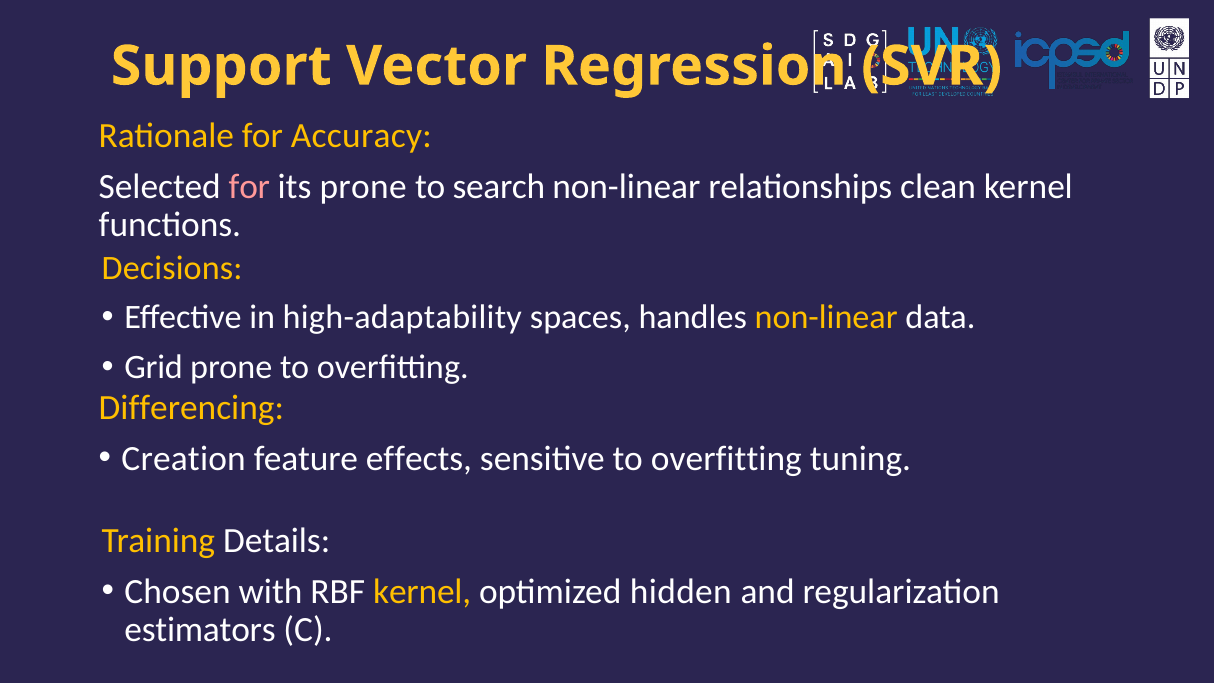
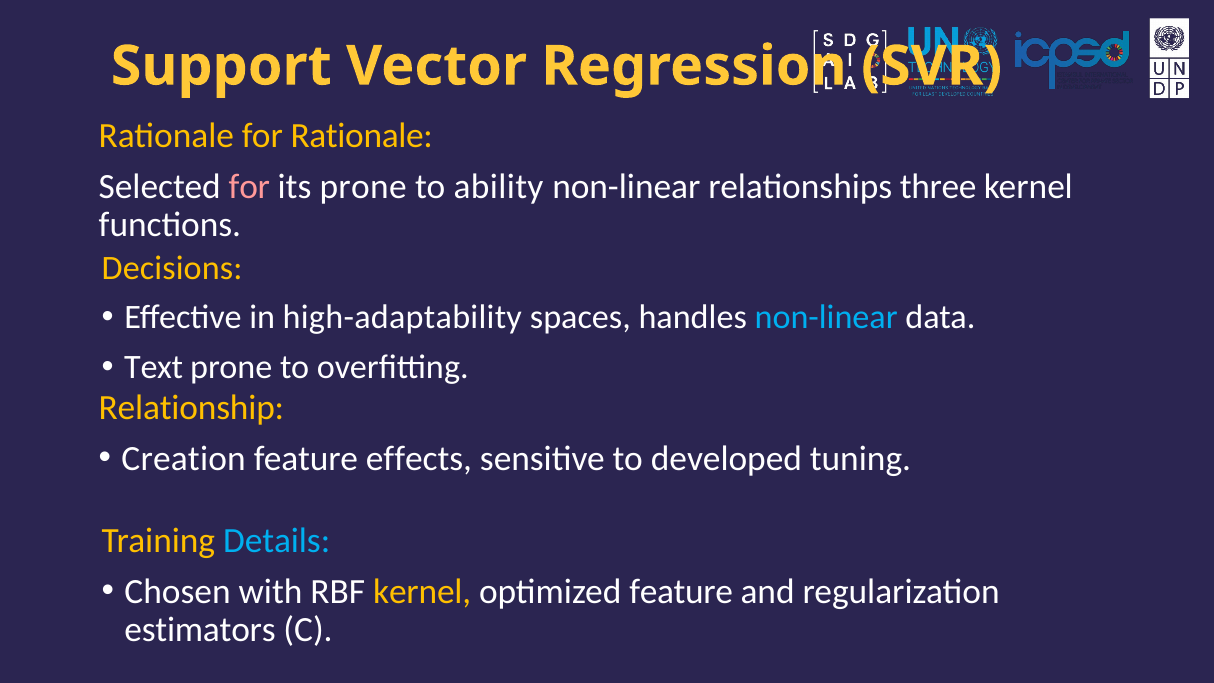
for Accuracy: Accuracy -> Rationale (362, 136)
search: search -> ability (499, 187)
clean: clean -> three (938, 187)
non-linear colour: yellow -> light blue (826, 318)
Grid: Grid -> Text (154, 367)
Differencing: Differencing -> Relationship (191, 408)
sensitive to overfitting: overfitting -> developed (726, 459)
Details colour: white -> light blue (277, 540)
optimized hidden: hidden -> feature (681, 591)
